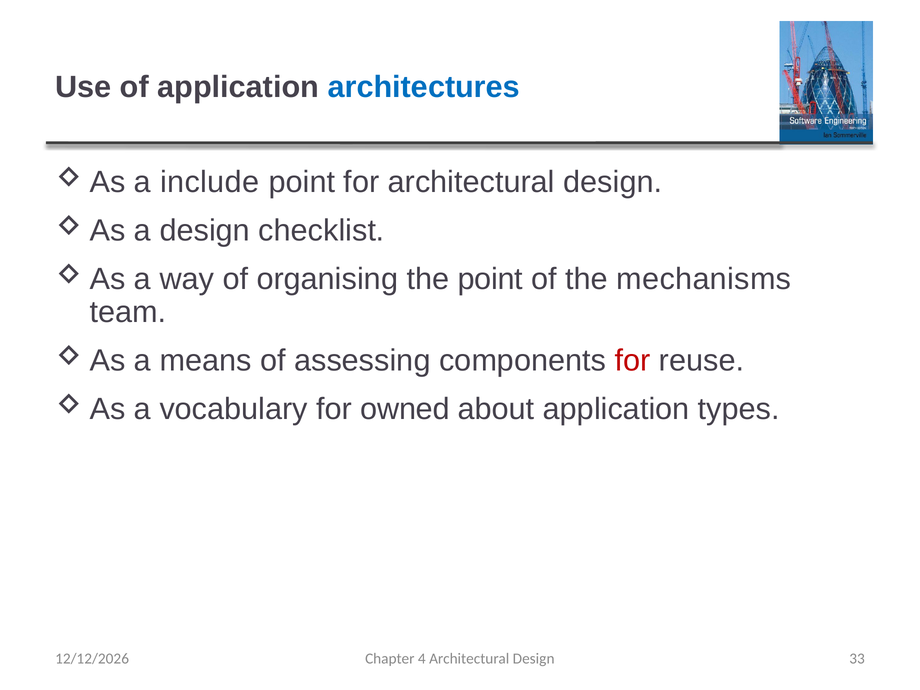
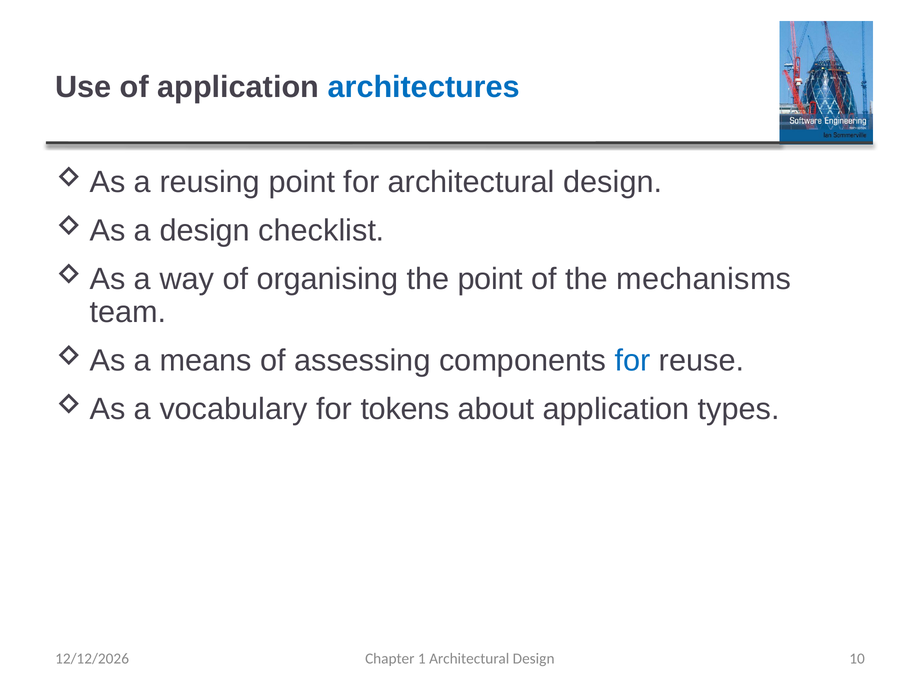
include: include -> reusing (210, 182)
for colour: red -> blue (633, 360)
owned: owned -> tokens (405, 409)
4: 4 -> 1 (422, 659)
33: 33 -> 10 (857, 659)
